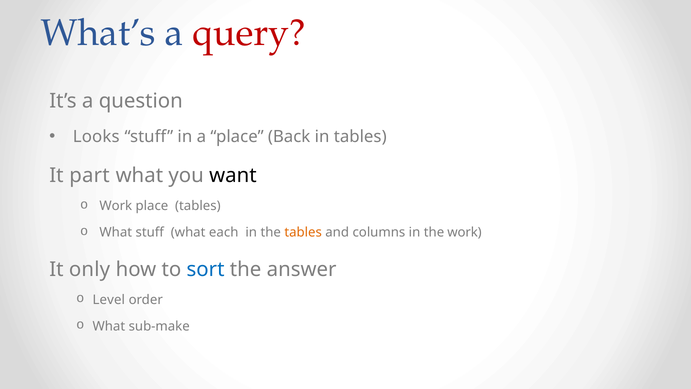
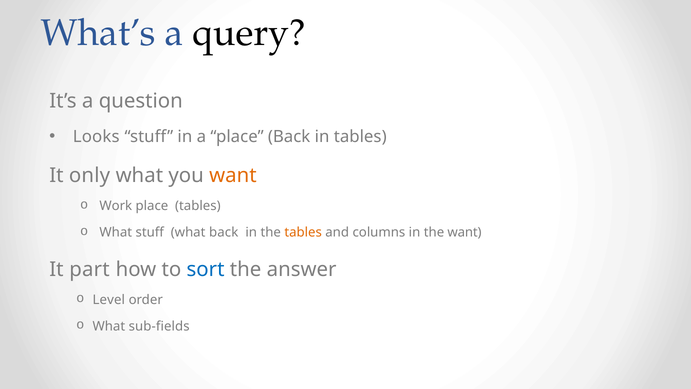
query colour: red -> black (249, 33)
part: part -> only (90, 176)
want colour: black -> orange (233, 176)
what each: each -> back (224, 232)
the work: work -> want (464, 232)
only: only -> part (90, 269)
sub-make: sub-make -> sub-fields (159, 326)
